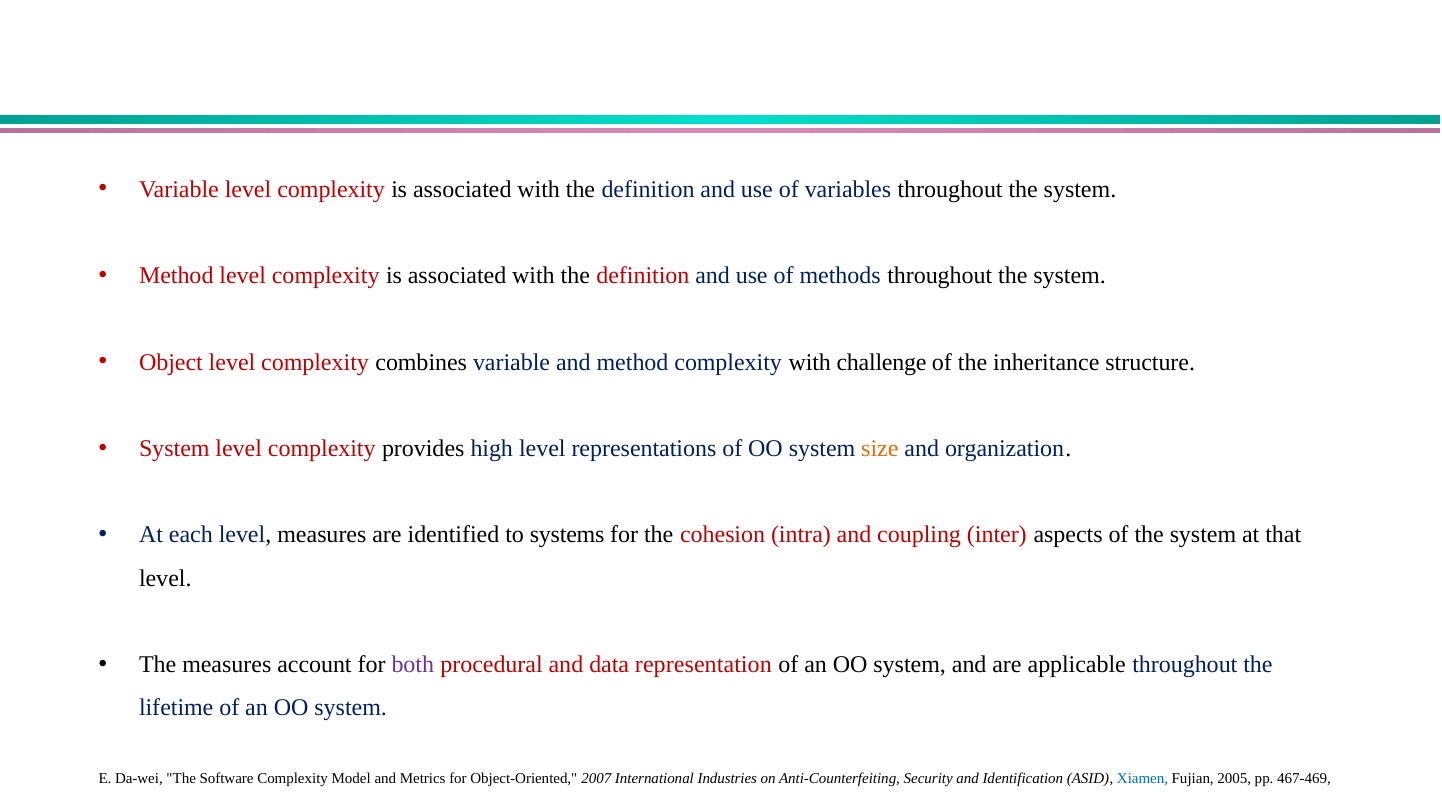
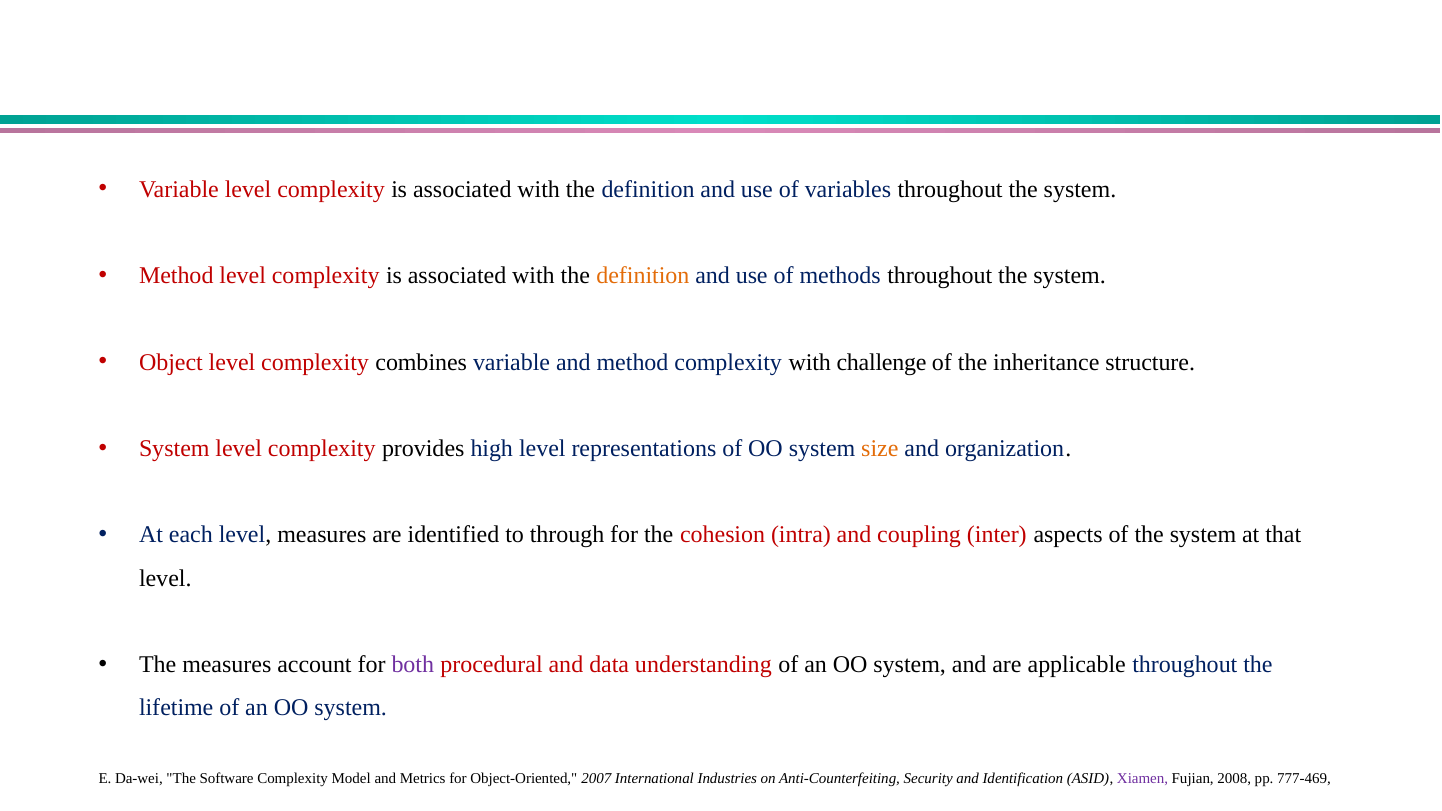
definition colour: red -> orange (643, 276)
systems: systems -> through (567, 535)
representation: representation -> understanding (703, 665)
Xiamen colour: blue -> purple (1143, 778)
2005: 2005 -> 2008 (1234, 778)
467-469: 467-469 -> 777-469 (1304, 778)
